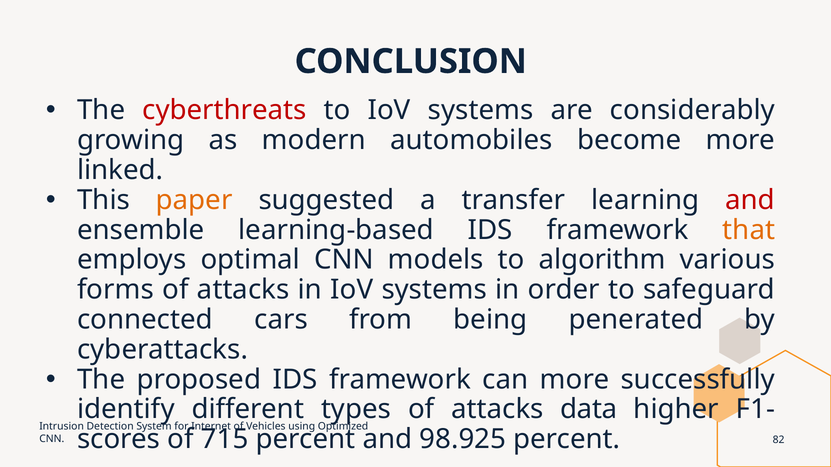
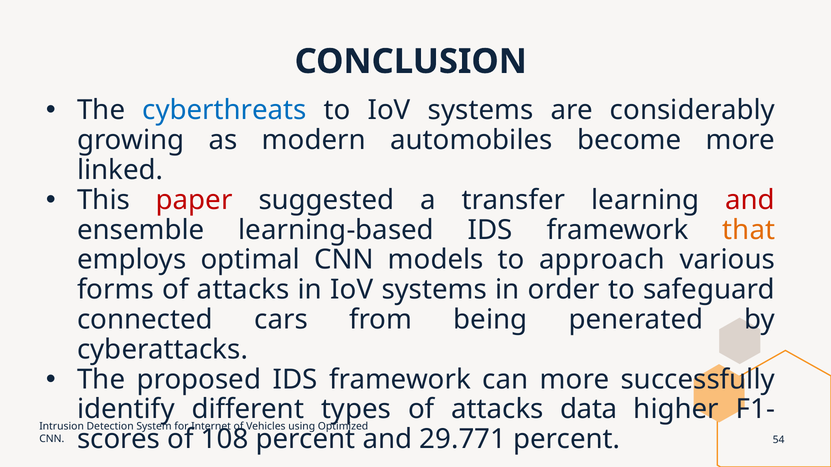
cyberthreats colour: red -> blue (224, 110)
paper colour: orange -> red (194, 200)
algorithm: algorithm -> approach (602, 260)
715: 715 -> 108 (225, 440)
98.925: 98.925 -> 29.771 (463, 440)
82: 82 -> 54 (779, 440)
